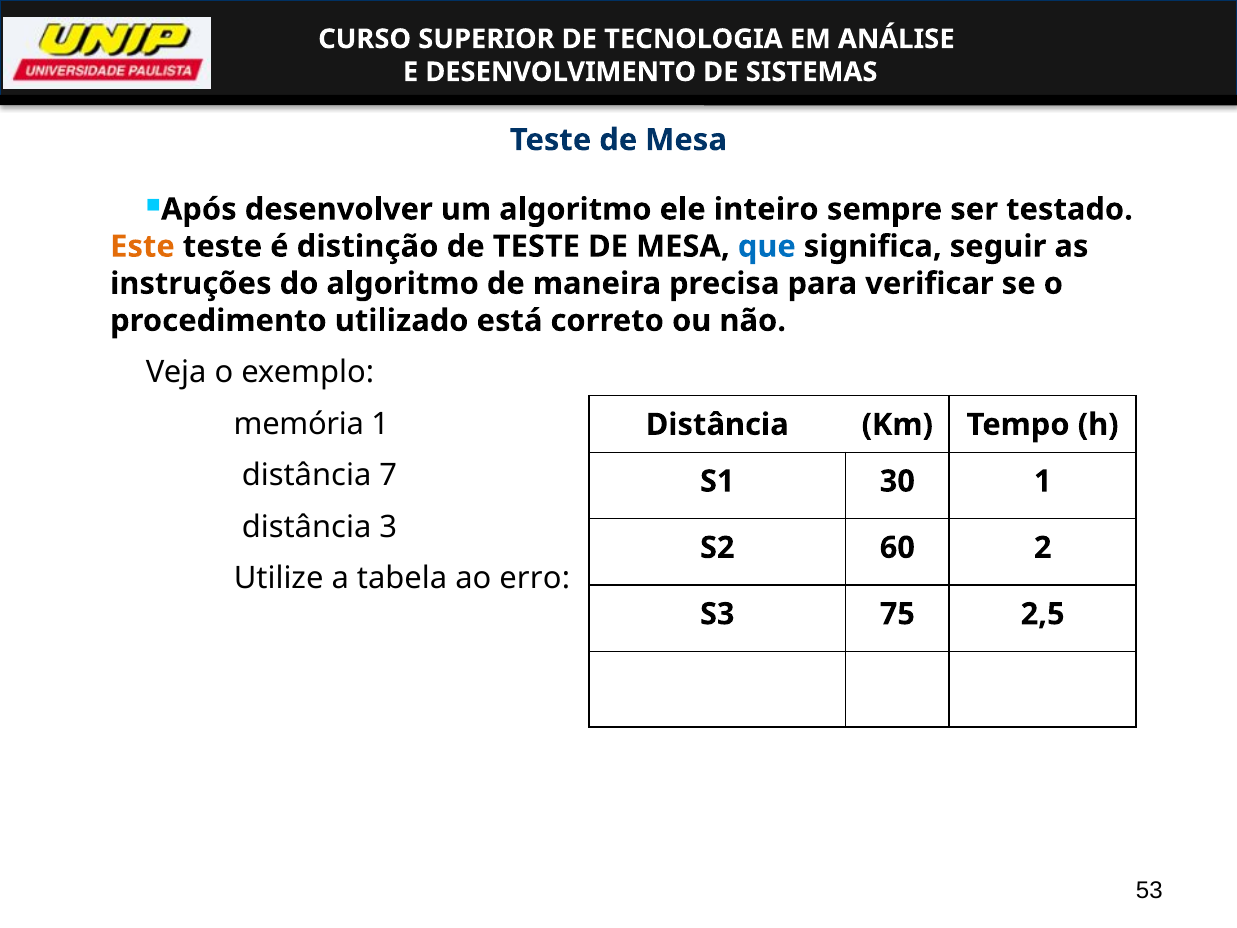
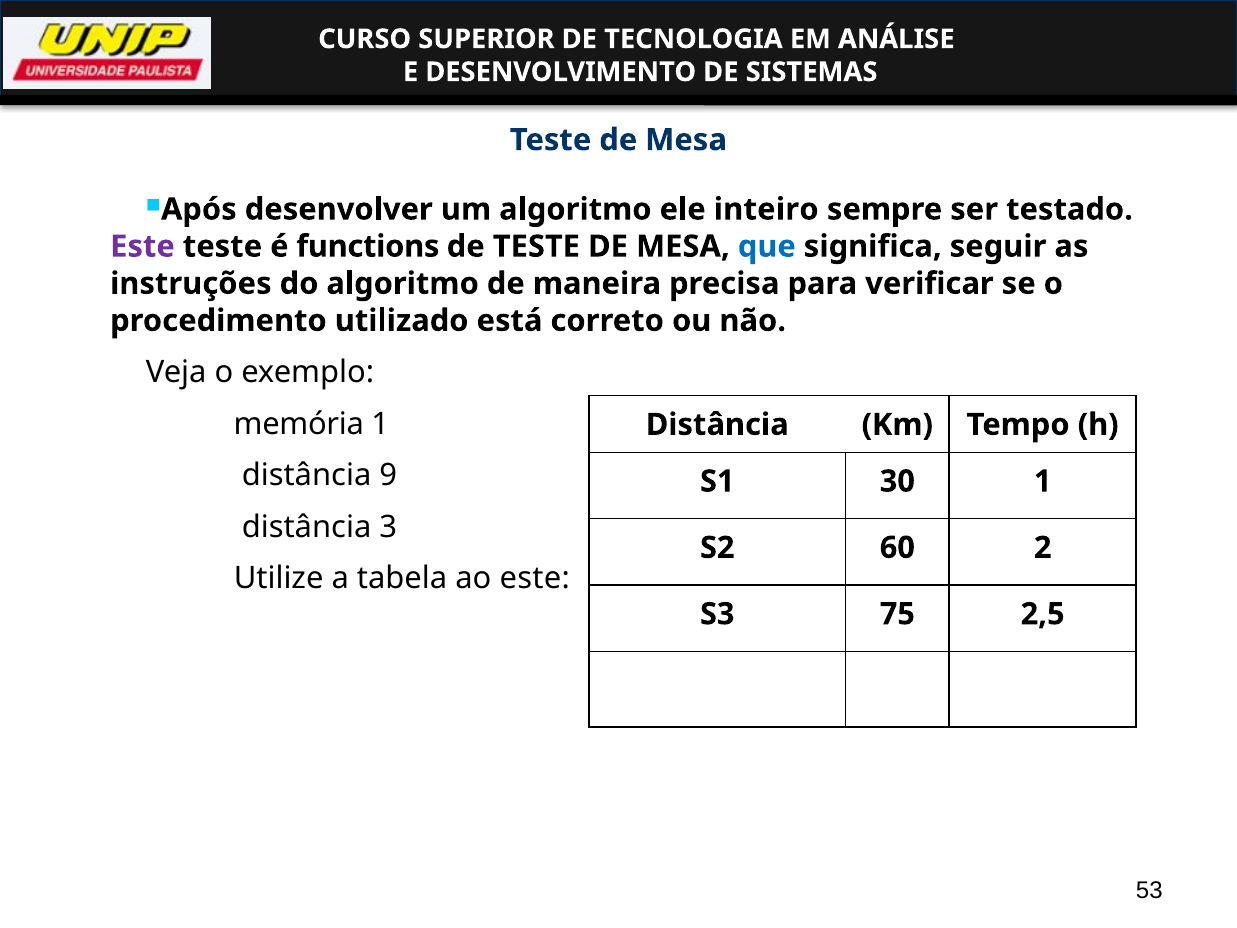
Este colour: orange -> purple (143, 246)
distinção: distinção -> functions (368, 246)
7: 7 -> 9 (388, 475)
ao erro: erro -> este (535, 578)
